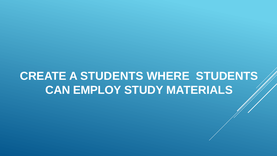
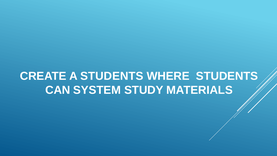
EMPLOY: EMPLOY -> SYSTEM (97, 90)
